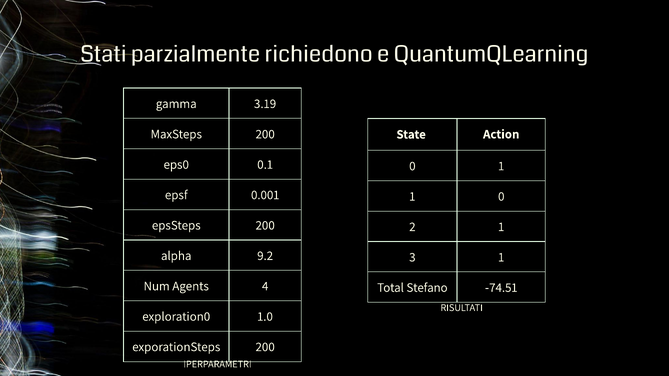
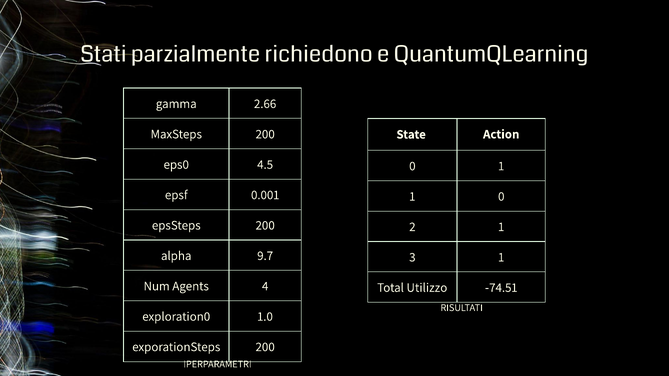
3.19: 3.19 -> 2.66 (265, 104)
0.1: 0.1 -> 4.5 (265, 165)
9.2: 9.2 -> 9.7 (265, 256)
Stefano: Stefano -> Utilizzo (427, 288)
